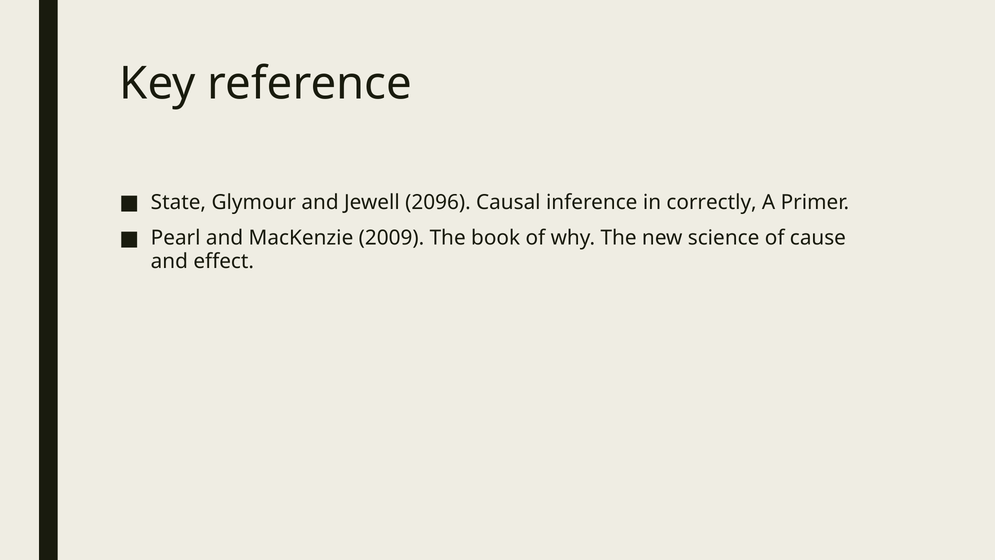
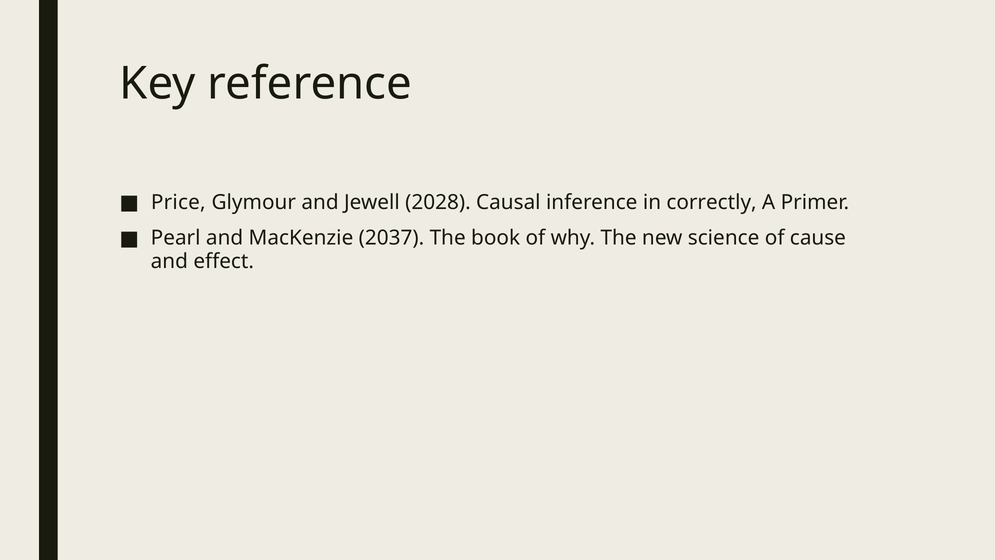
State: State -> Price (178, 202)
2096: 2096 -> 2028 (438, 202)
2009: 2009 -> 2037 (391, 238)
